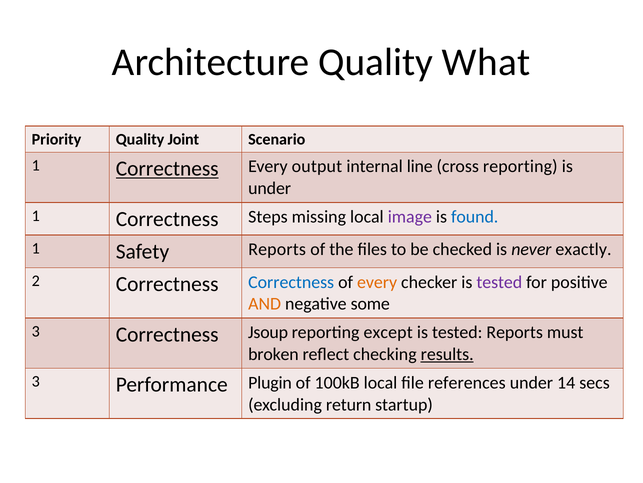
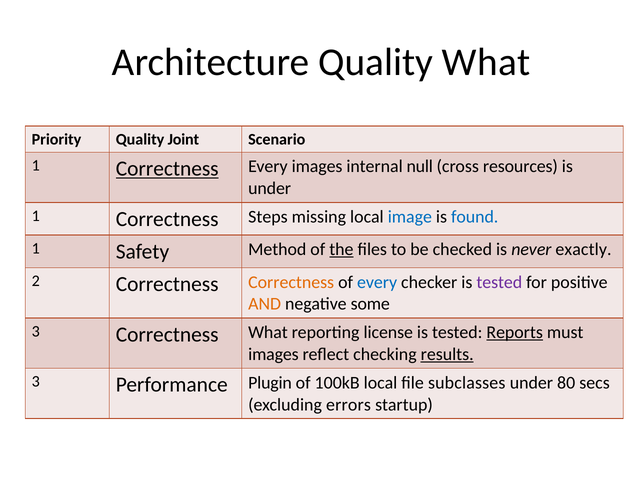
Every output: output -> images (317, 166)
line: line -> null (420, 166)
cross reporting: reporting -> resources (520, 166)
image colour: purple -> blue (410, 216)
Safety Reports: Reports -> Method (277, 249)
the underline: none -> present (341, 249)
Correctness colour: blue -> orange (291, 282)
every colour: orange -> blue (377, 282)
Correctness Jsoup: Jsoup -> What (268, 332)
except: except -> license (388, 332)
Reports underline: none -> present (515, 332)
broken: broken -> images (273, 354)
references: references -> subclasses (467, 382)
14: 14 -> 80 (566, 382)
return: return -> errors (349, 404)
